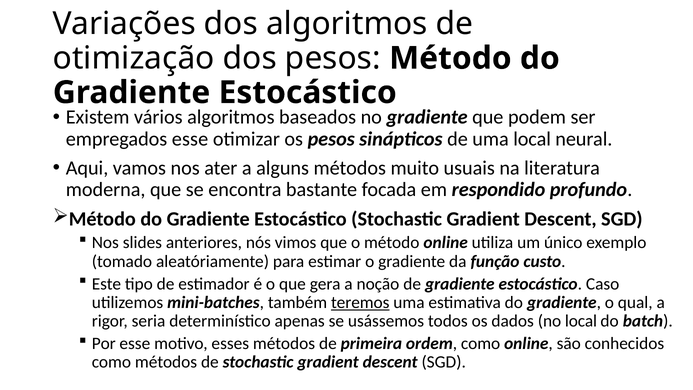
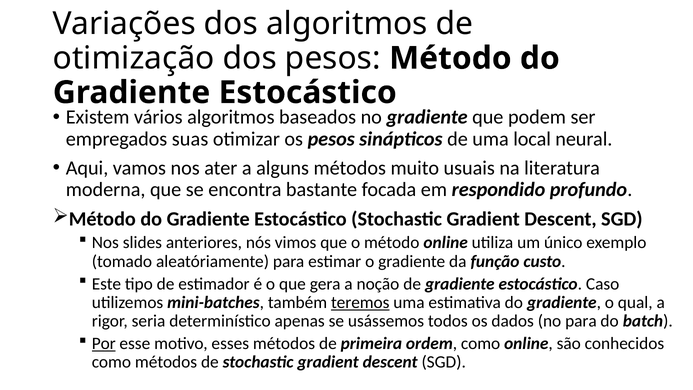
empregados esse: esse -> suas (190, 139)
no local: local -> para (581, 321)
Por underline: none -> present (104, 343)
